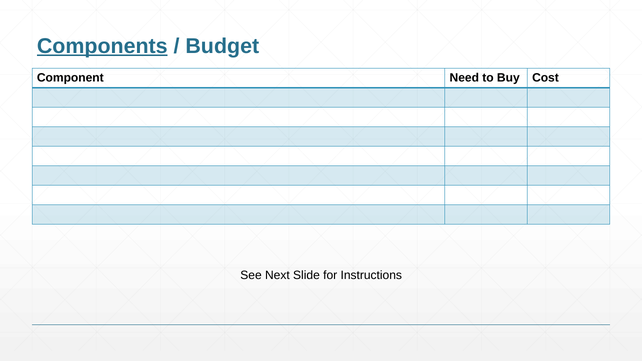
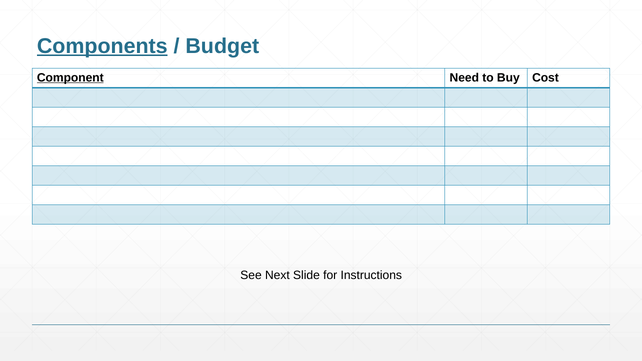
Component underline: none -> present (70, 78)
